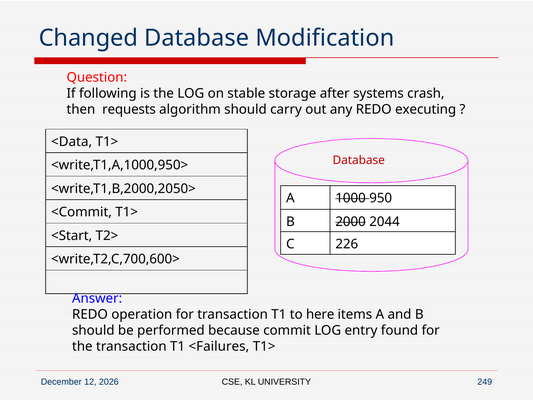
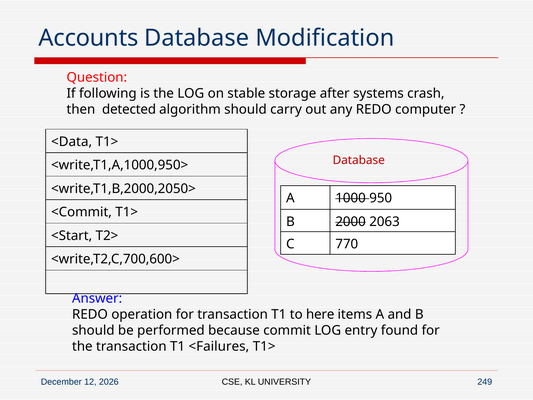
Changed: Changed -> Accounts (89, 38)
requests: requests -> detected (129, 109)
executing: executing -> computer (426, 109)
2044: 2044 -> 2063 (385, 222)
226: 226 -> 770 (347, 244)
